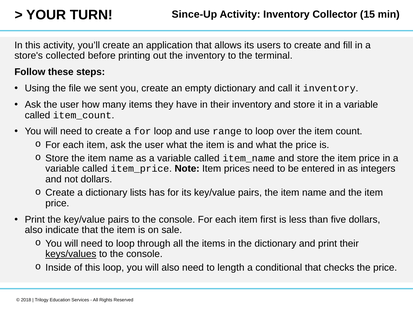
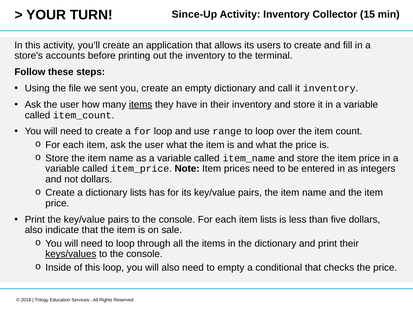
collected: collected -> accounts (65, 56)
items underline: none -> present (141, 104)
item first: first -> lists (268, 219)
to length: length -> empty (231, 267)
